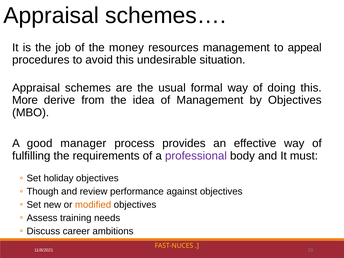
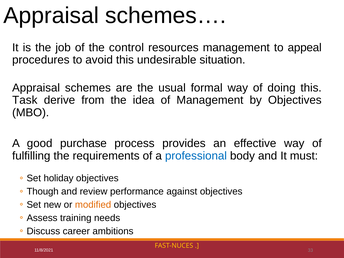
money: money -> control (126, 48)
More: More -> Task (25, 100)
manager: manager -> purchase (83, 143)
professional colour: purple -> blue (196, 156)
